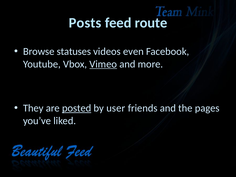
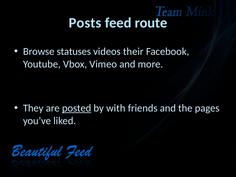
even: even -> their (133, 51)
Vimeo underline: present -> none (103, 64)
user: user -> with (116, 108)
